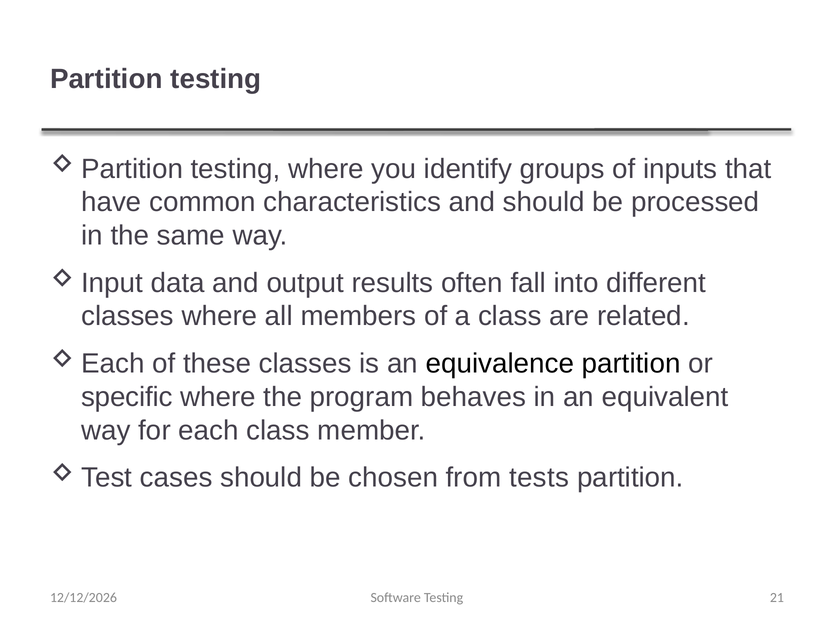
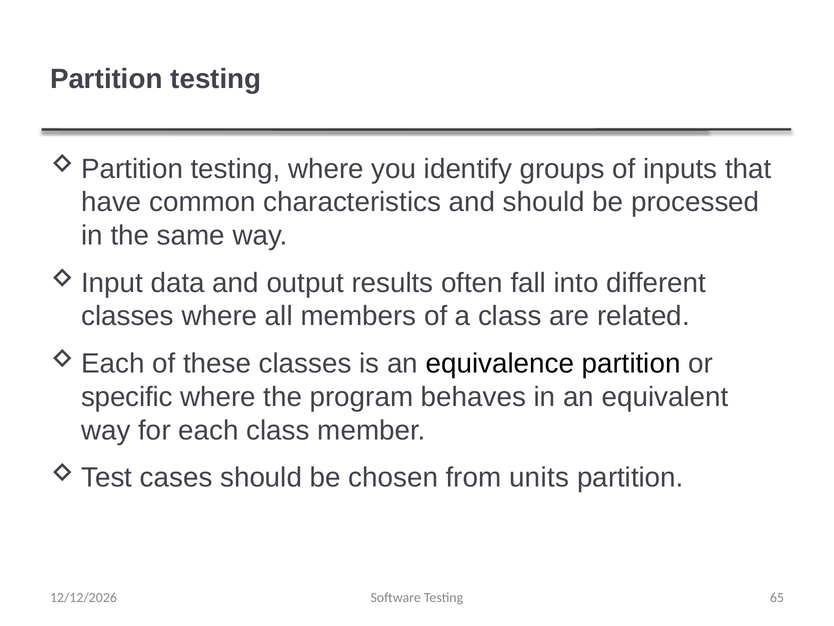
tests: tests -> units (539, 477)
21: 21 -> 65 (777, 597)
